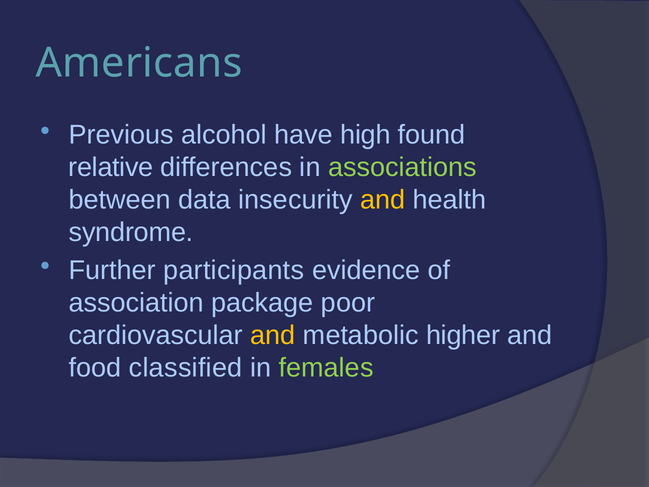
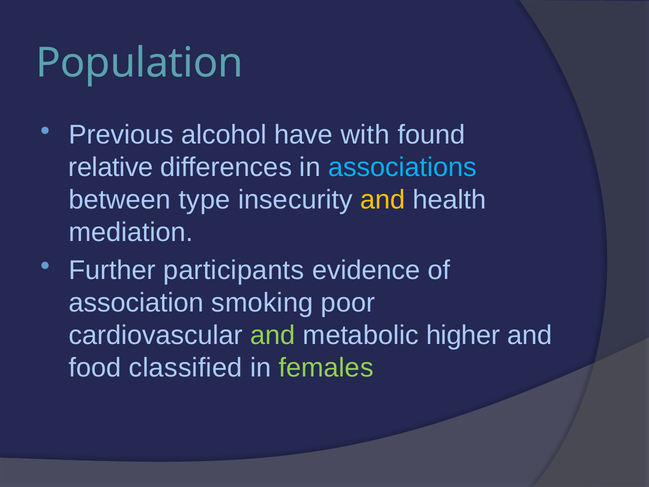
Americans: Americans -> Population (140, 63)
high: high -> with (365, 135)
associations colour: light green -> light blue (402, 167)
data: data -> type (204, 200)
syndrome: syndrome -> mediation (131, 232)
package: package -> smoking (262, 303)
and colour: yellow -> light green (273, 335)
